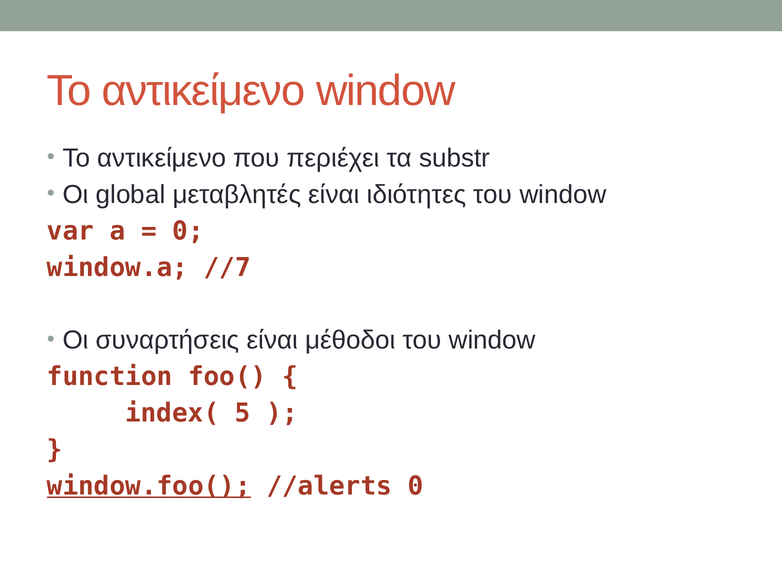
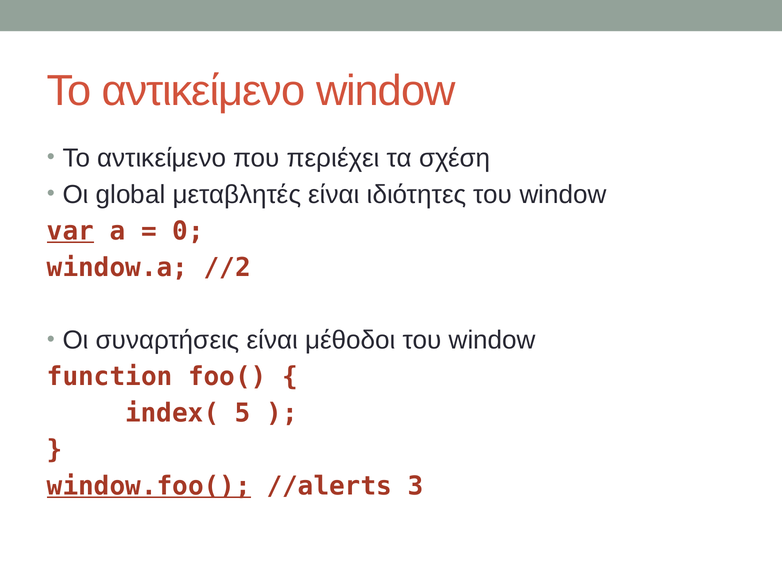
substr: substr -> σχέση (455, 158)
var underline: none -> present (70, 231)
//7: //7 -> //2 (227, 268)
//alerts 0: 0 -> 3 (416, 487)
